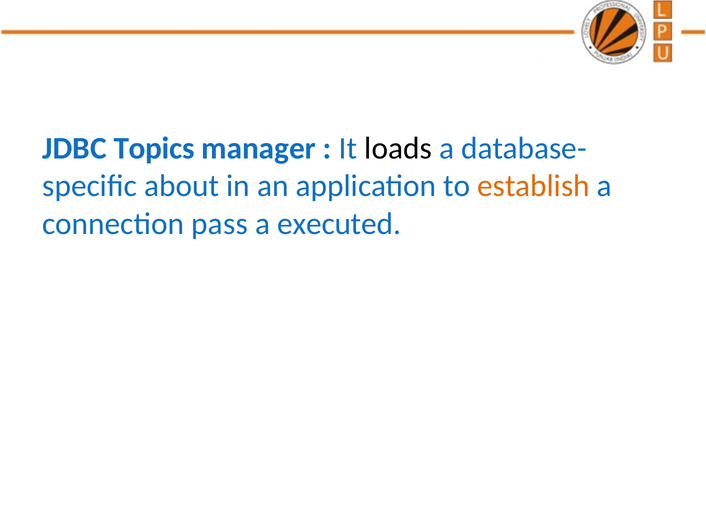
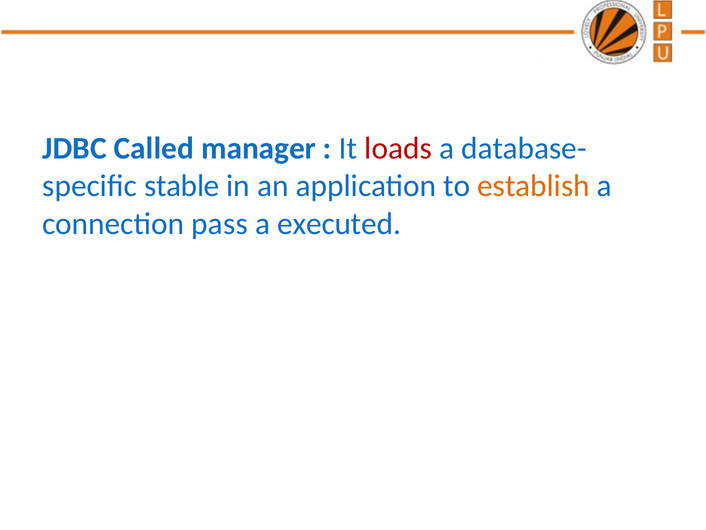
Topics: Topics -> Called (154, 148)
loads colour: black -> red (398, 148)
about: about -> stable (182, 186)
